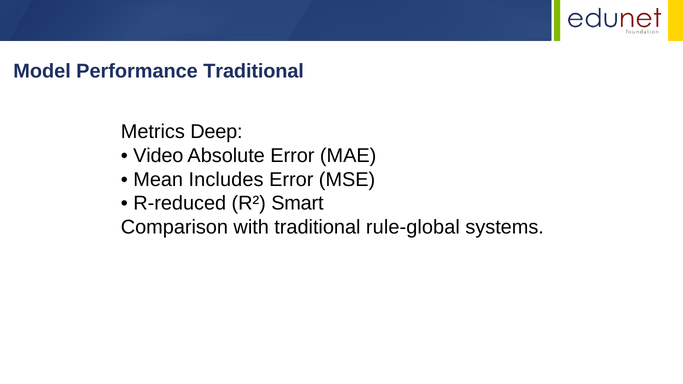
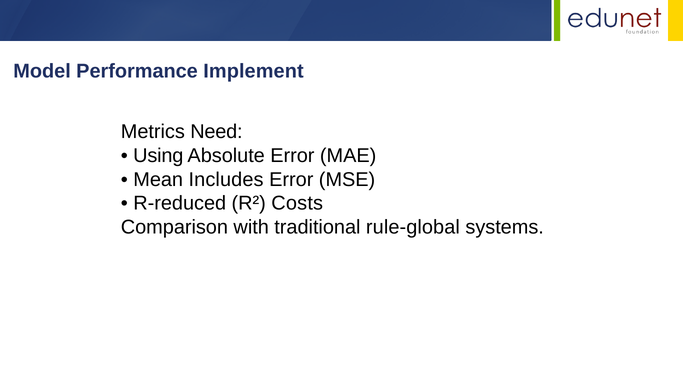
Performance Traditional: Traditional -> Implement (253, 71)
Deep: Deep -> Need (216, 132)
Video: Video -> Using (158, 156)
Smart: Smart -> Costs (297, 203)
